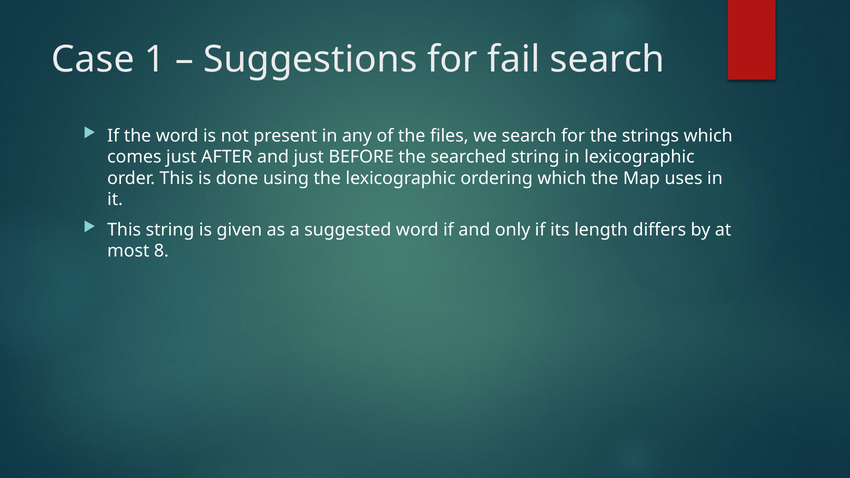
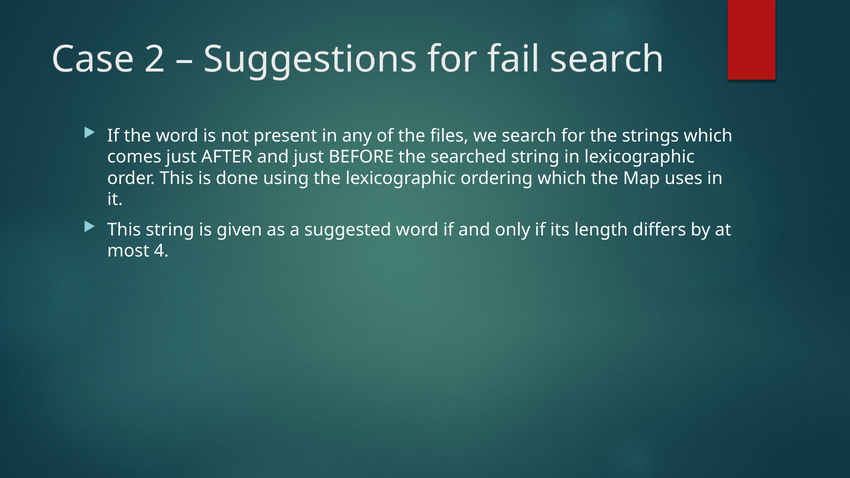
1: 1 -> 2 (155, 60)
8: 8 -> 4 (161, 251)
